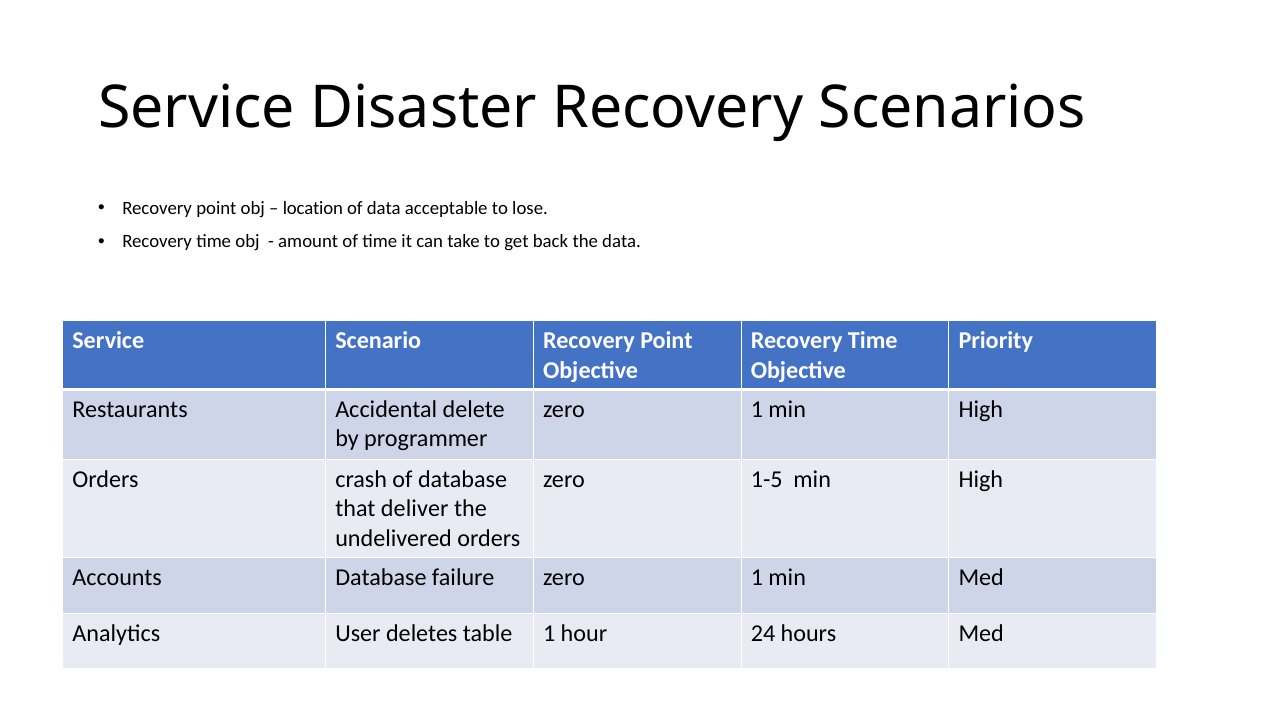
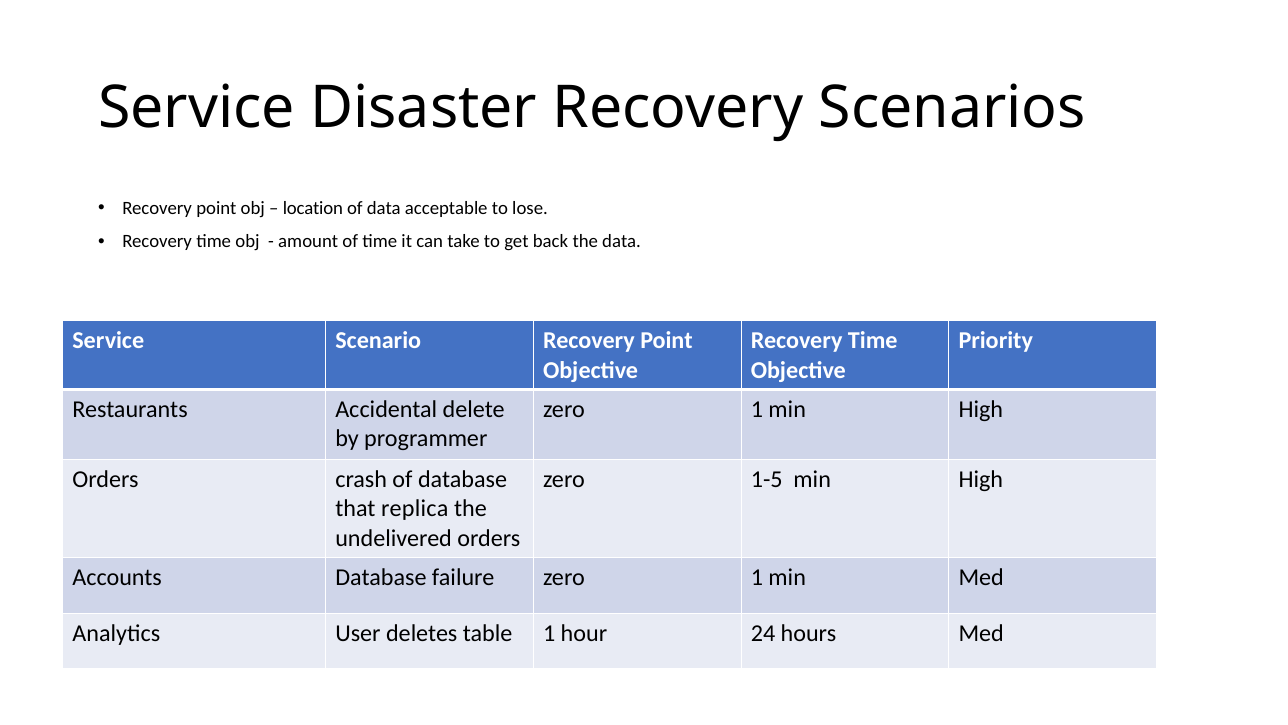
deliver: deliver -> replica (415, 509)
